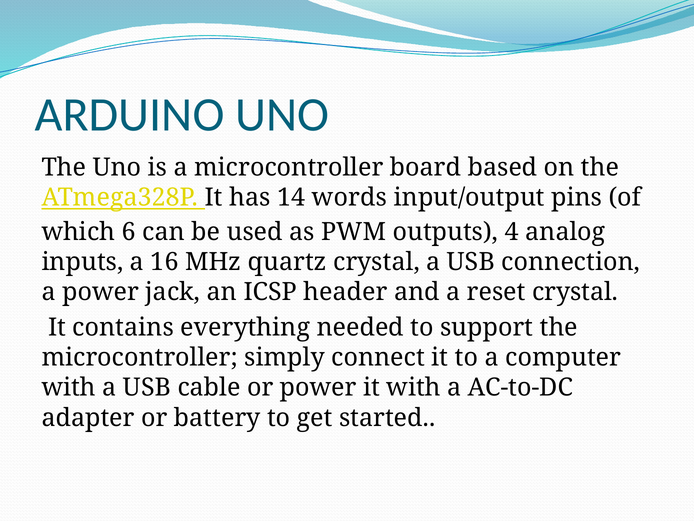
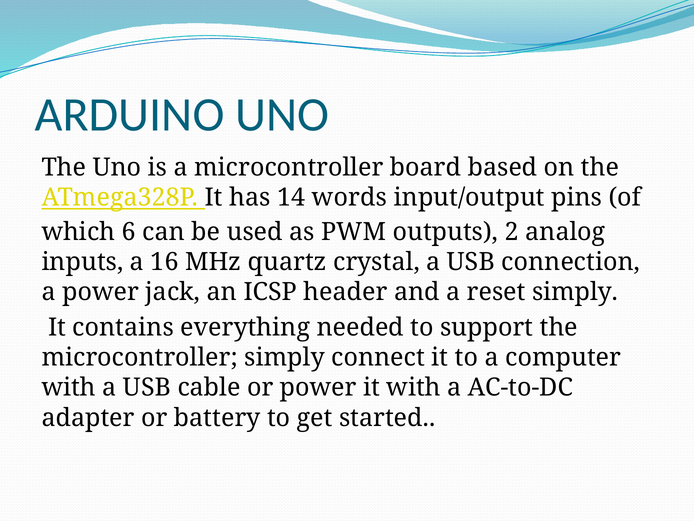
4: 4 -> 2 (512, 232)
reset crystal: crystal -> simply (575, 292)
